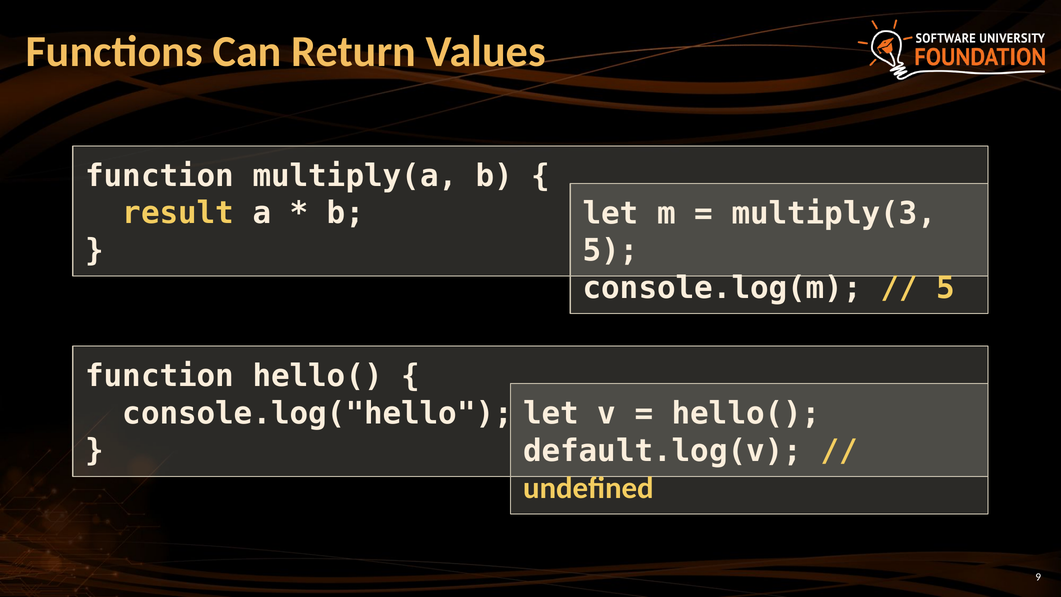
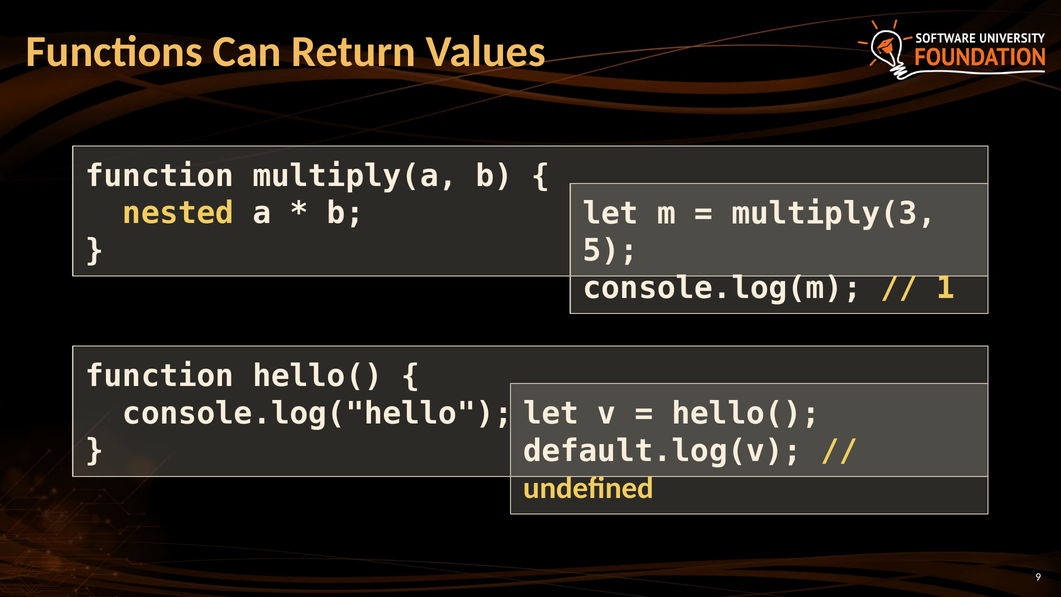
result: result -> nested (178, 213)
5: 5 -> 1 (946, 288)
